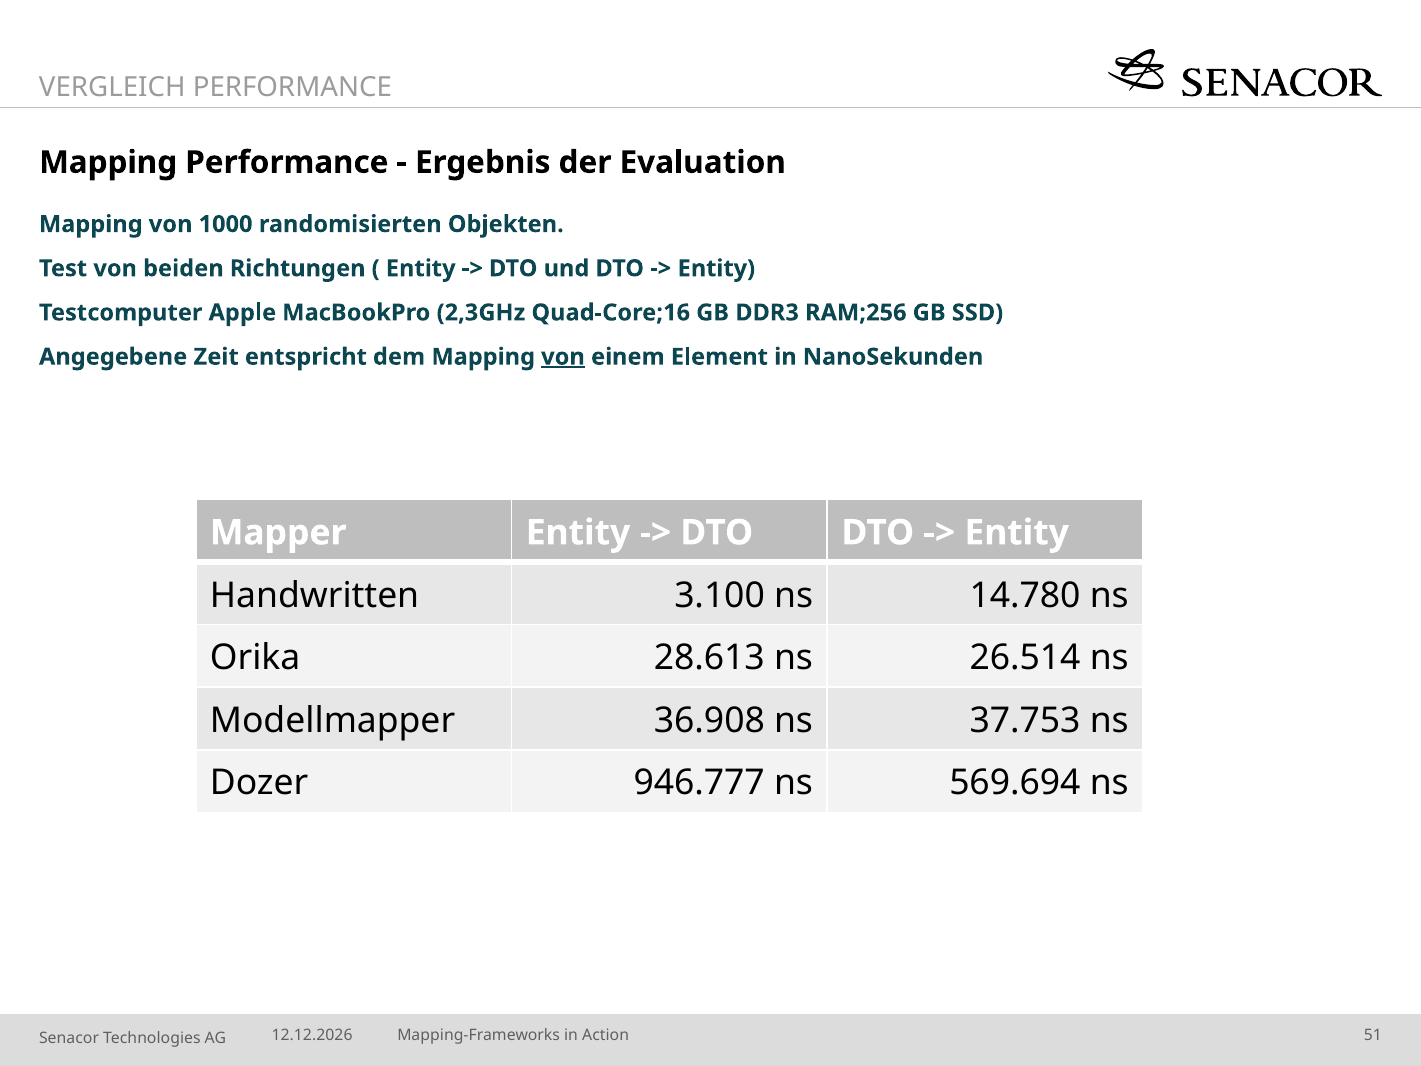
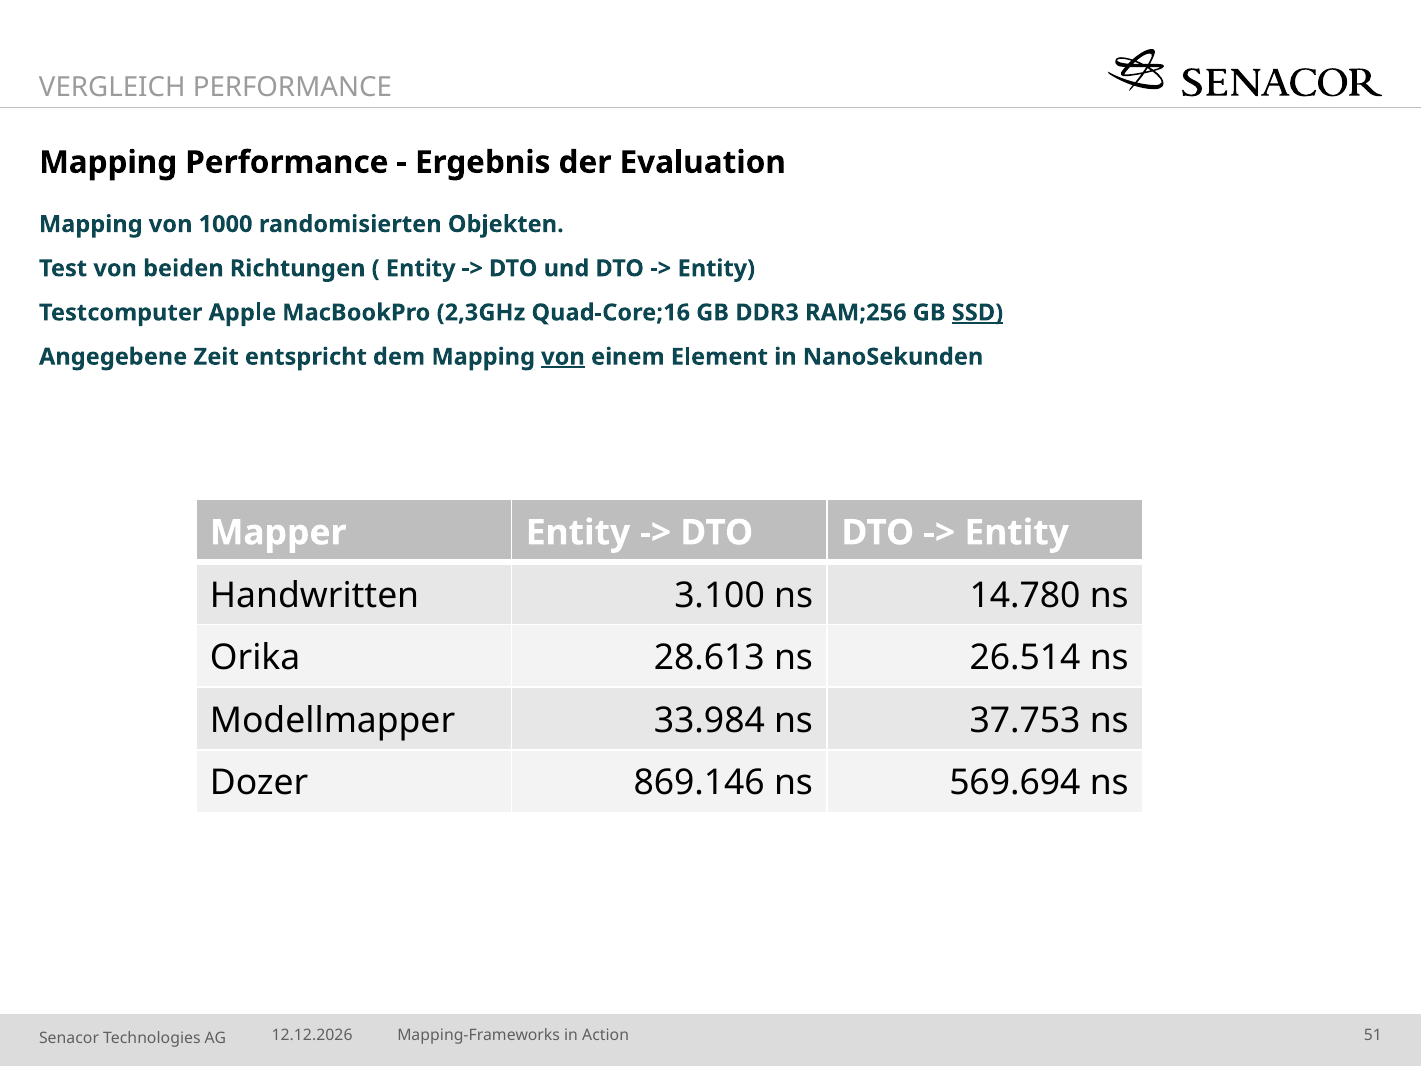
SSD underline: none -> present (977, 313)
36.908: 36.908 -> 33.984 (709, 720)
946.777: 946.777 -> 869.146 (699, 783)
